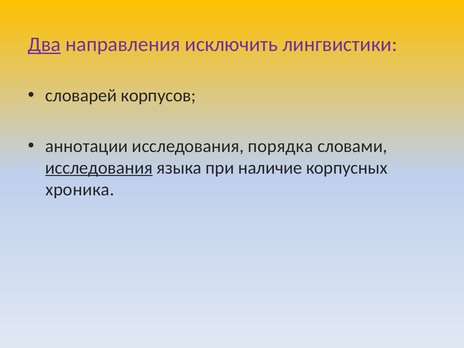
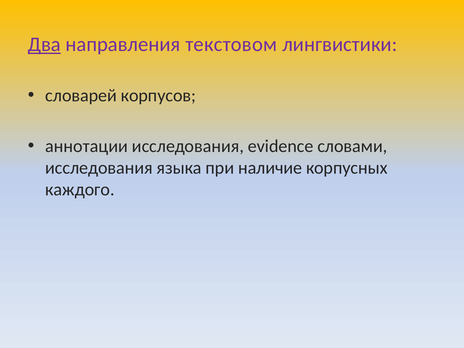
исключить: исключить -> текстовом (231, 44)
порядка: порядка -> evidence (281, 146)
исследования underline: present -> none (99, 168)
хроника: хроника -> каждого (80, 190)
